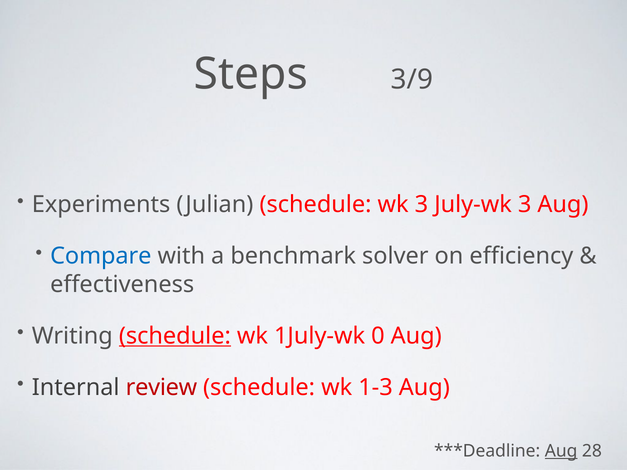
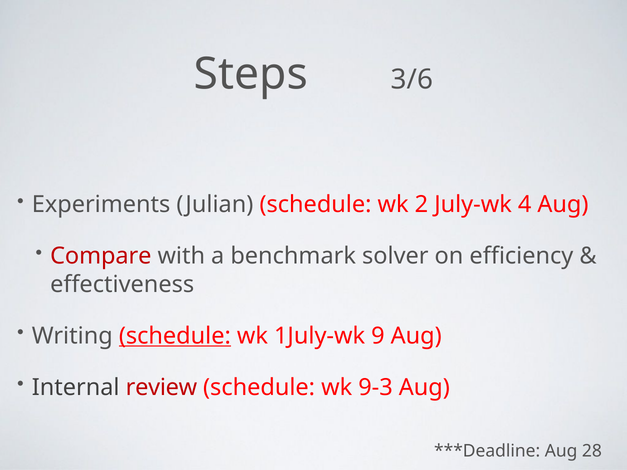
3/9: 3/9 -> 3/6 (412, 80)
wk 3: 3 -> 2 (421, 205)
July-wk 3: 3 -> 4 (525, 205)
Compare colour: blue -> red (101, 256)
0: 0 -> 9 (378, 336)
1-3: 1-3 -> 9-3 (376, 388)
Aug underline: present -> none (561, 451)
